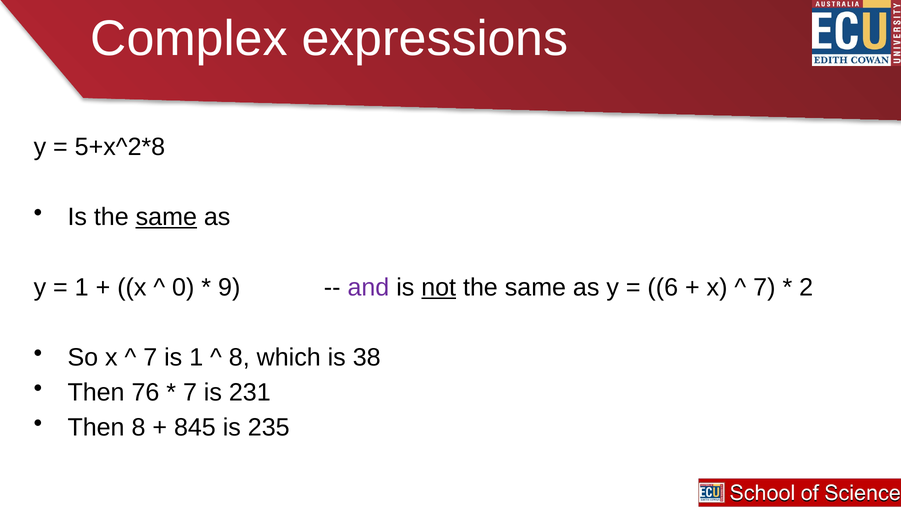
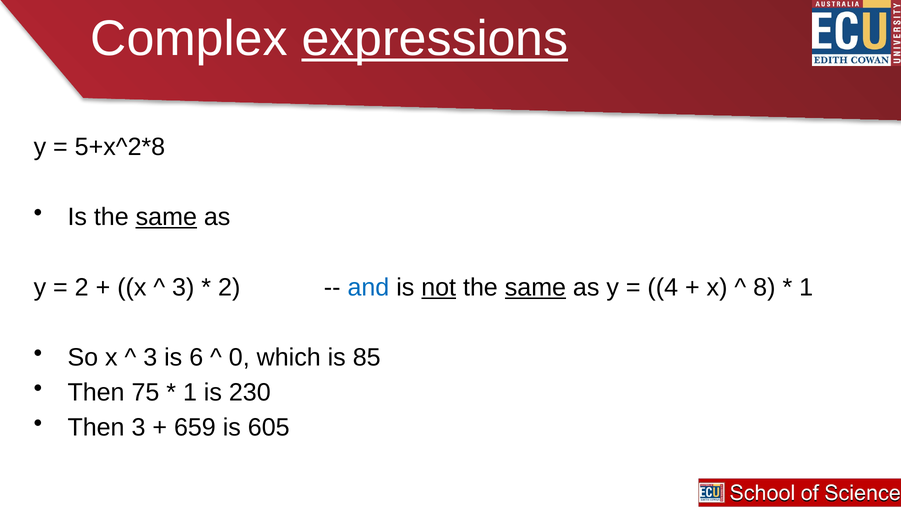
expressions underline: none -> present (435, 39)
1: 1 -> 2 (82, 287)
0: 0 -> 3 (183, 287)
9: 9 -> 2 (229, 287)
and colour: purple -> blue (368, 287)
same underline: none -> present (535, 287)
6: 6 -> 4 (663, 287)
7: 7 -> 8 (764, 287)
2: 2 -> 1 (806, 287)
7: 7 -> 3 (150, 357)
is 1: 1 -> 6 (196, 357)
8: 8 -> 0 (239, 357)
38: 38 -> 85 (367, 357)
76: 76 -> 75 (145, 392)
7: 7 -> 1 (190, 392)
231: 231 -> 230 (250, 392)
Then 8: 8 -> 3 (139, 427)
845: 845 -> 659 (195, 427)
235: 235 -> 605 (269, 427)
